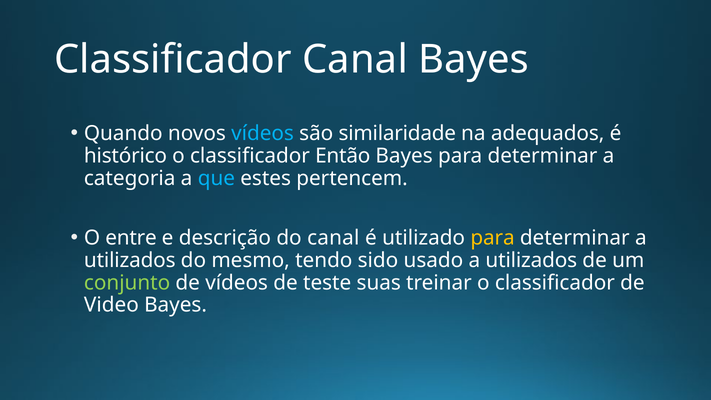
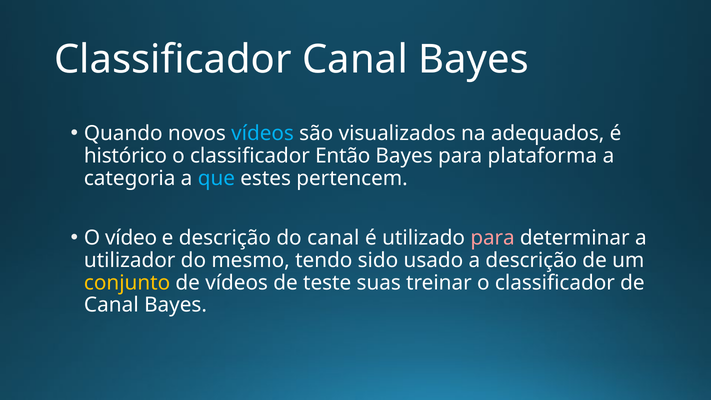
similaridade: similaridade -> visualizados (397, 133)
Bayes para determinar: determinar -> plataforma (542, 156)
entre: entre -> vídeo (131, 238)
para colour: yellow -> pink (493, 238)
utilizados: utilizados -> utilizador (130, 260)
usado a utilizados: utilizados -> descrição (531, 260)
conjunto colour: light green -> yellow (127, 283)
Video: Video -> Canal (111, 305)
